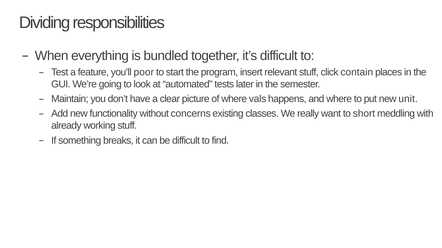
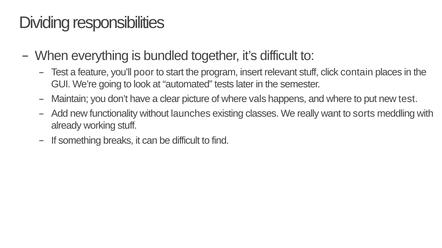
new unit: unit -> test (408, 99)
concerns: concerns -> launches (191, 114)
short: short -> sorts (364, 114)
